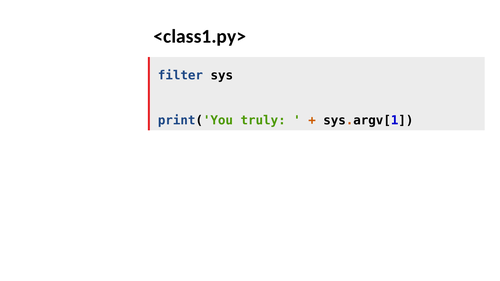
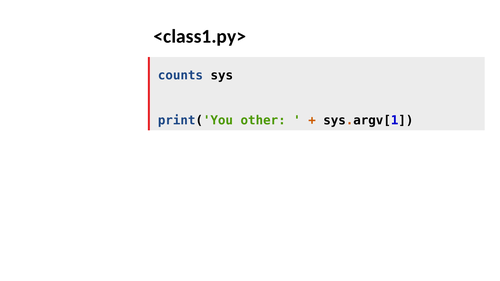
filter: filter -> counts (180, 76)
truly: truly -> other (263, 121)
